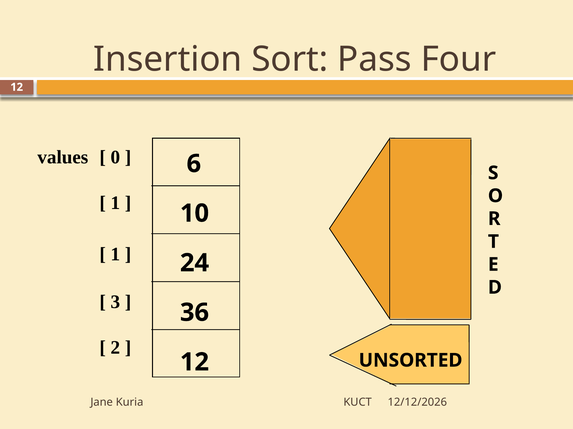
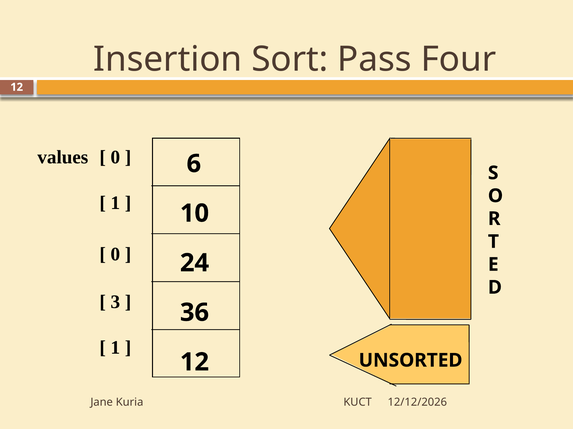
1: 1 -> 0 (115, 255)
2: 2 -> 1 (115, 348)
